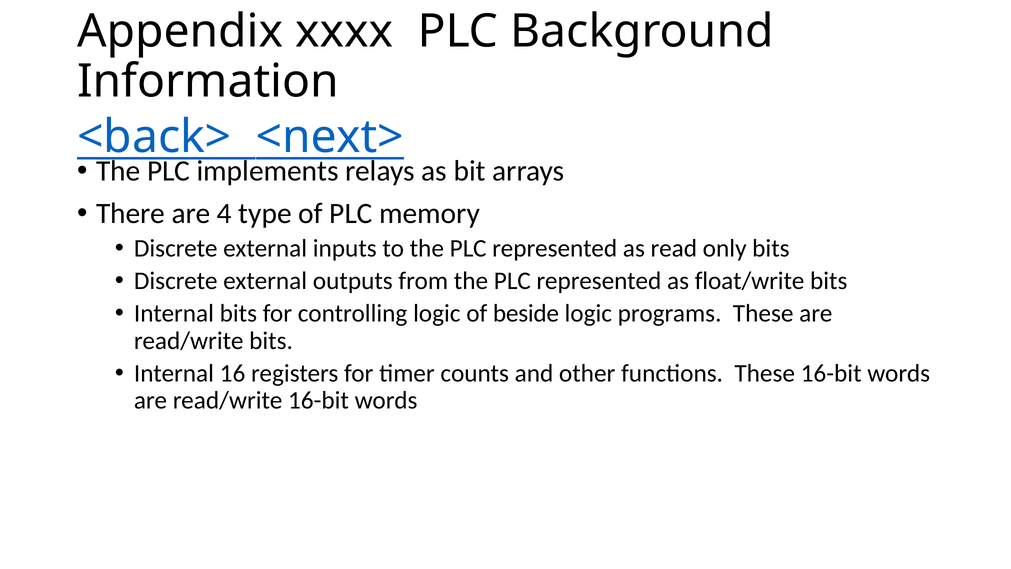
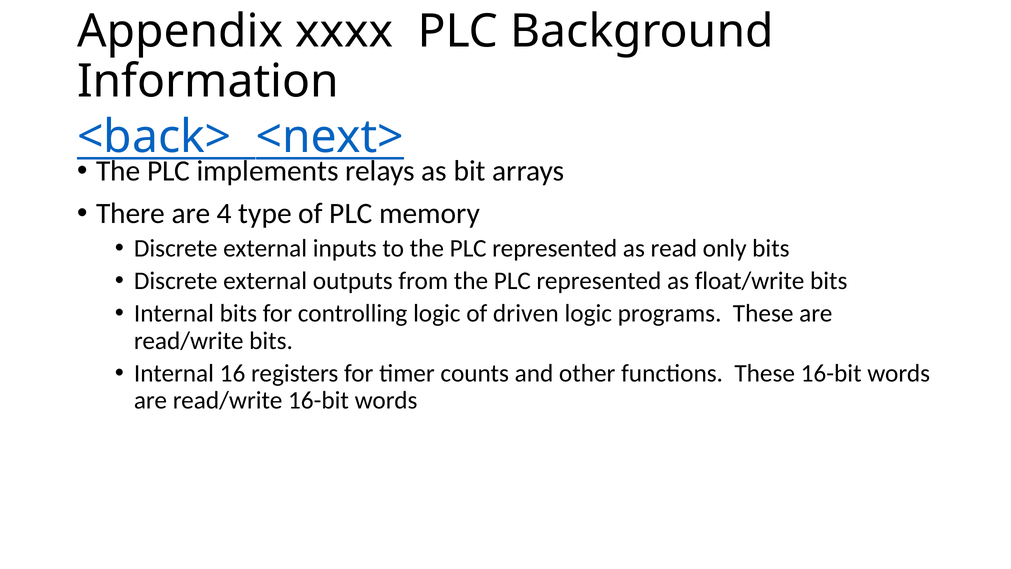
beside: beside -> driven (526, 313)
